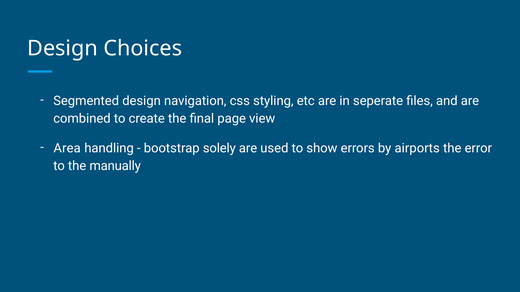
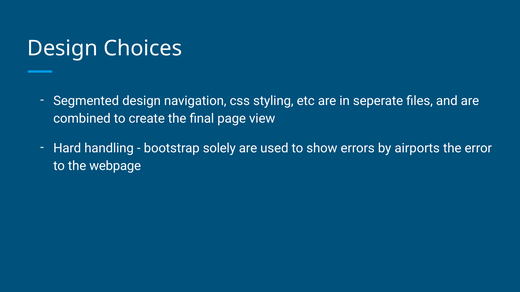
Area: Area -> Hard (67, 148)
manually: manually -> webpage (115, 166)
